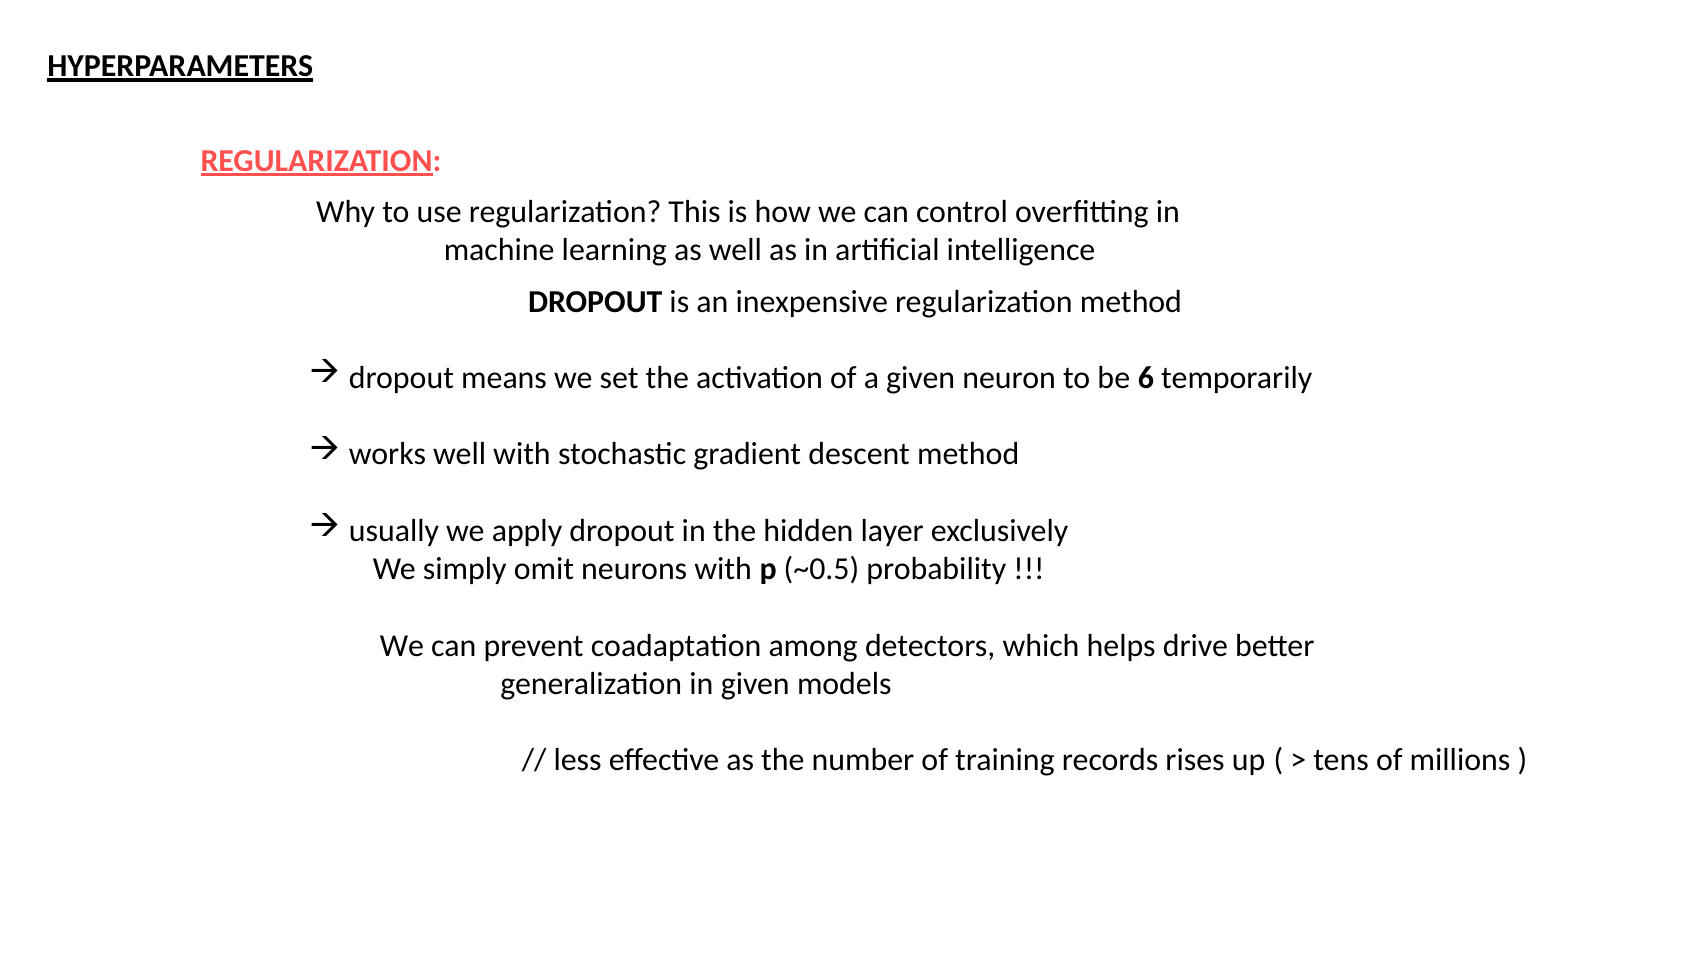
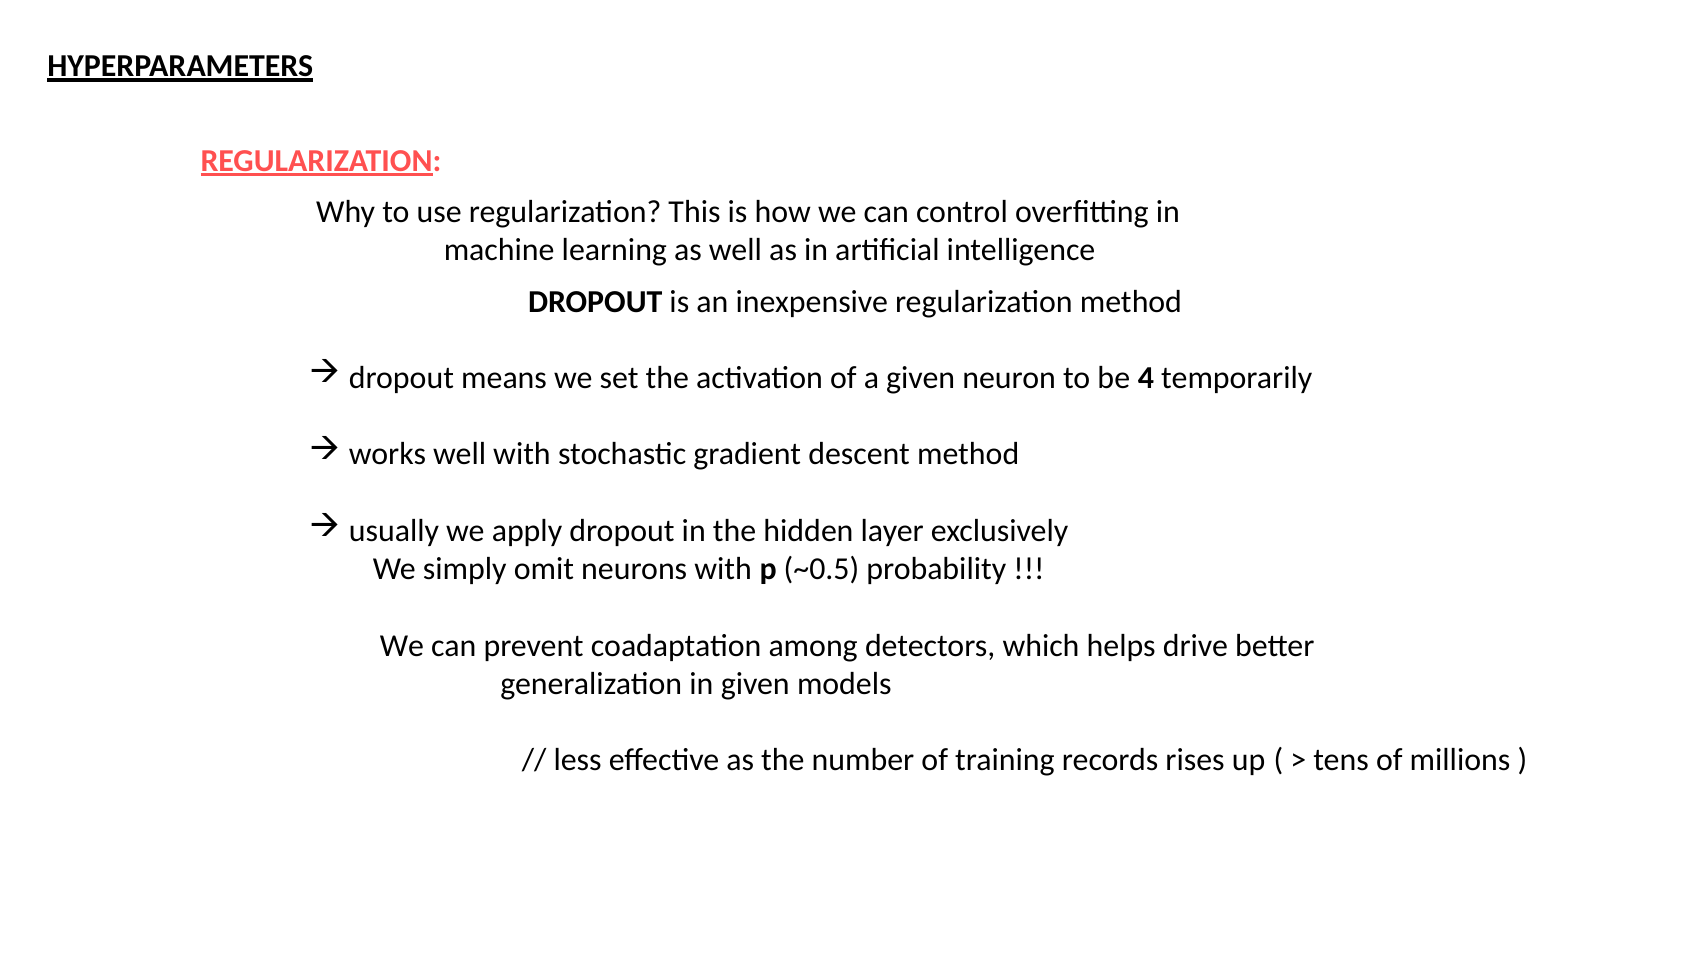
6: 6 -> 4 (1146, 378)
